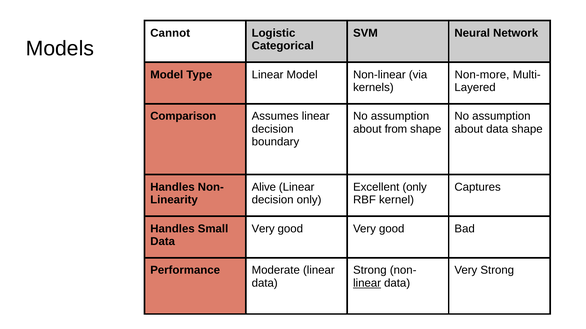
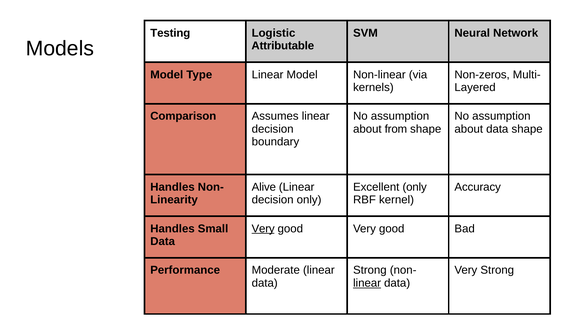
Cannot: Cannot -> Testing (170, 33)
Categorical: Categorical -> Attributable (283, 46)
Non-more: Non-more -> Non-zeros (482, 75)
Captures: Captures -> Accuracy (478, 187)
Very underline: none -> present (263, 229)
